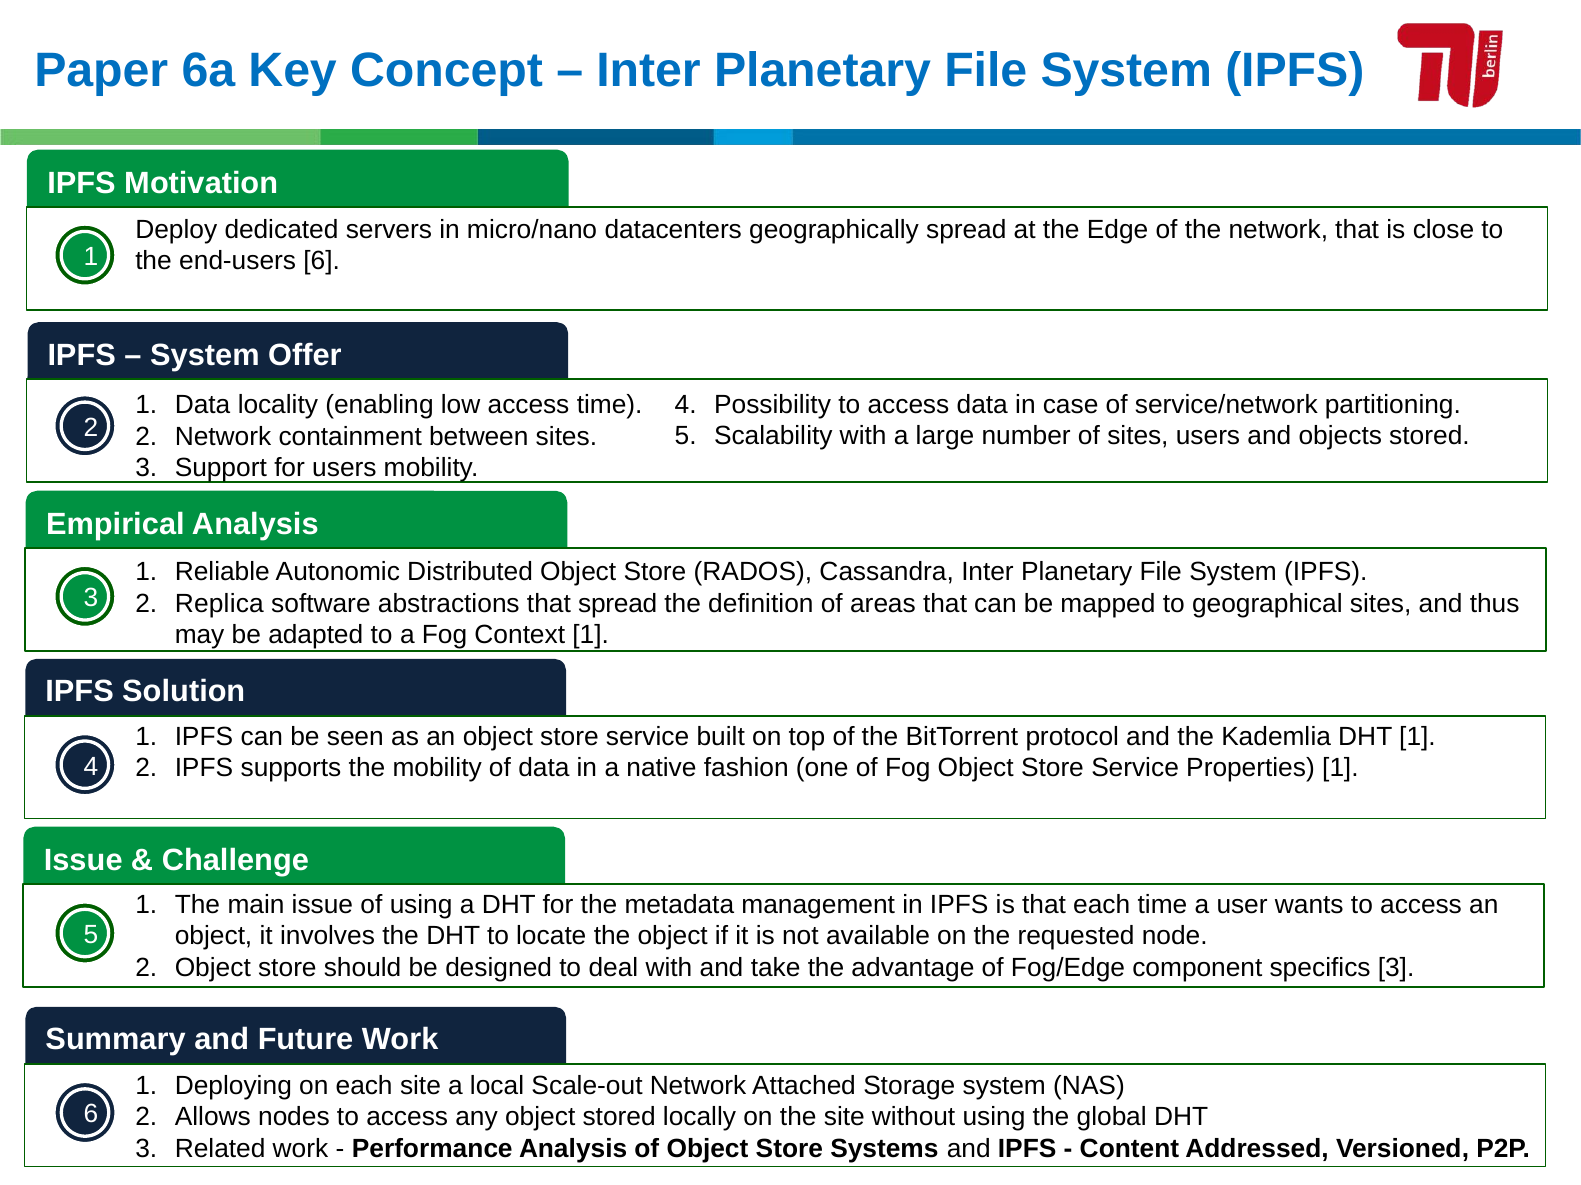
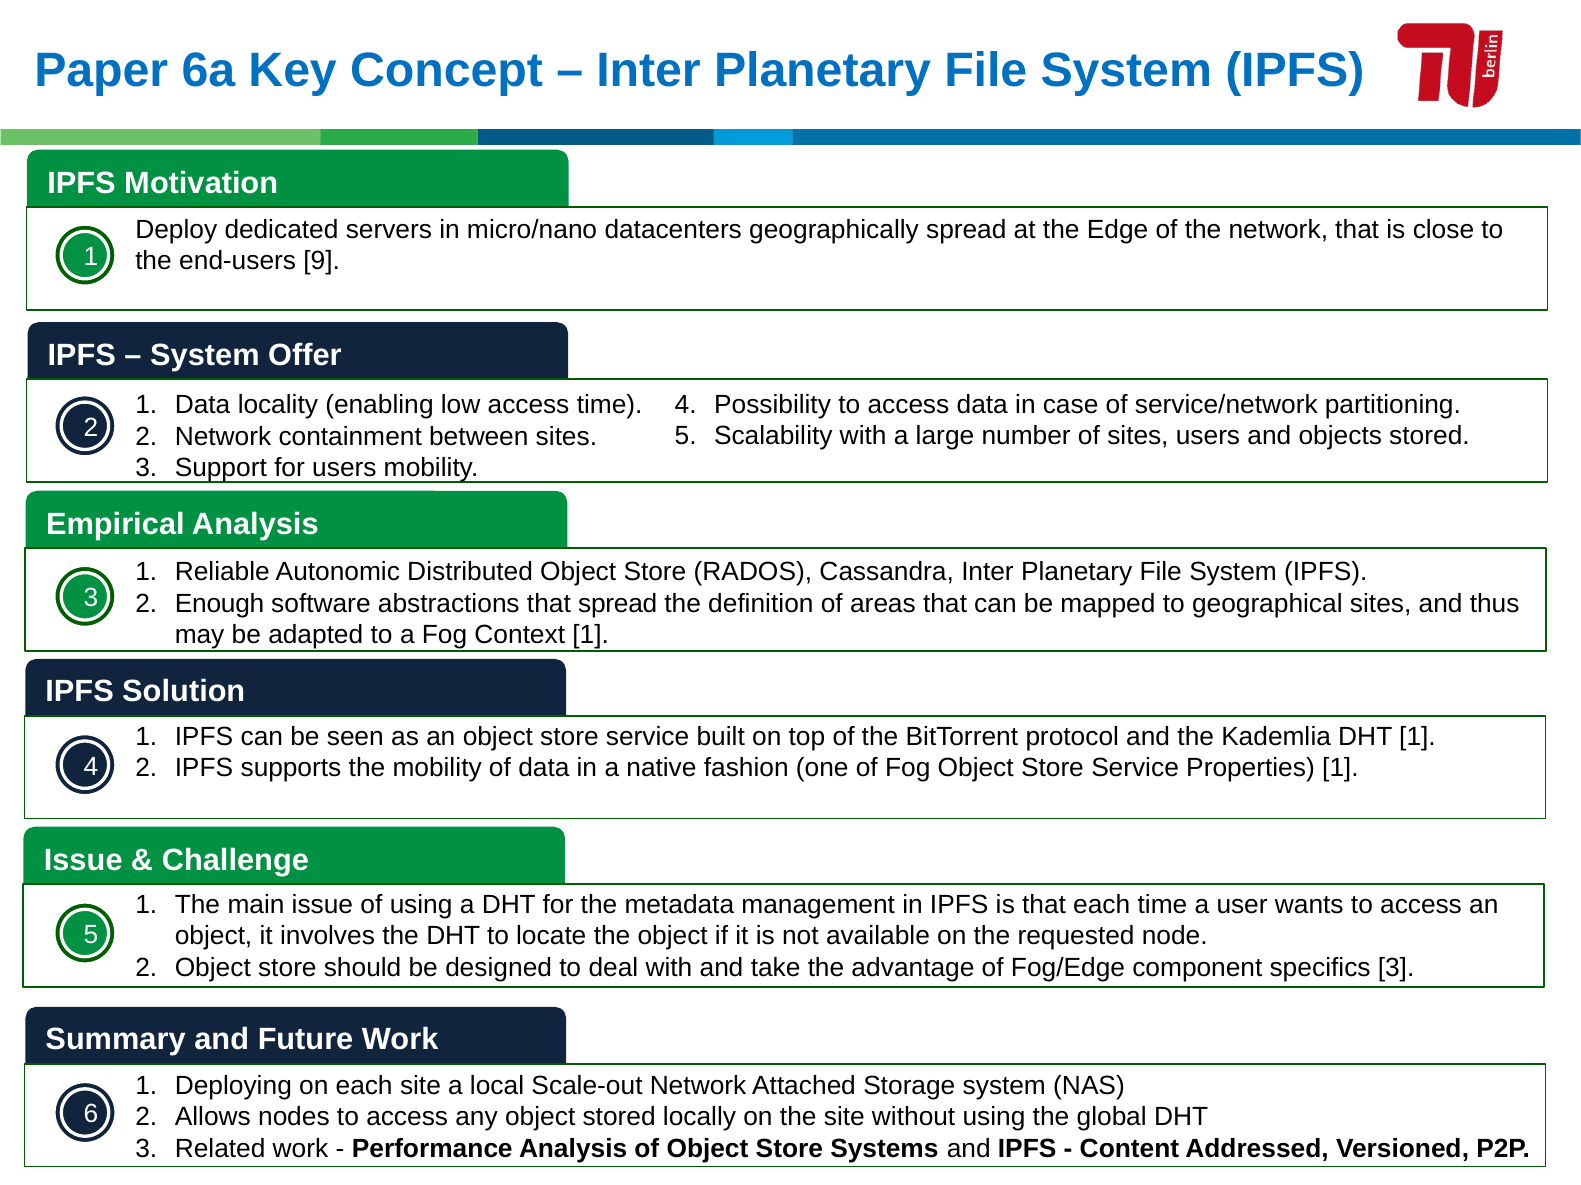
end-users 6: 6 -> 9 (322, 261)
Replica: Replica -> Enough (220, 604)
